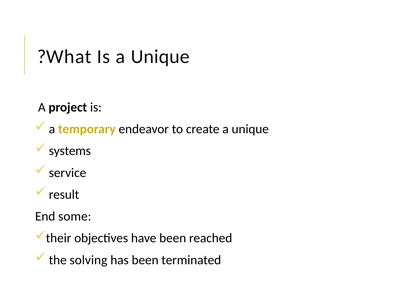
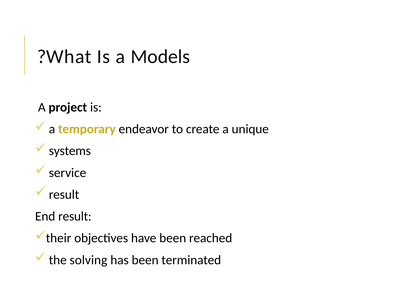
Is a Unique: Unique -> Models (160, 57)
End some: some -> result (75, 217)
